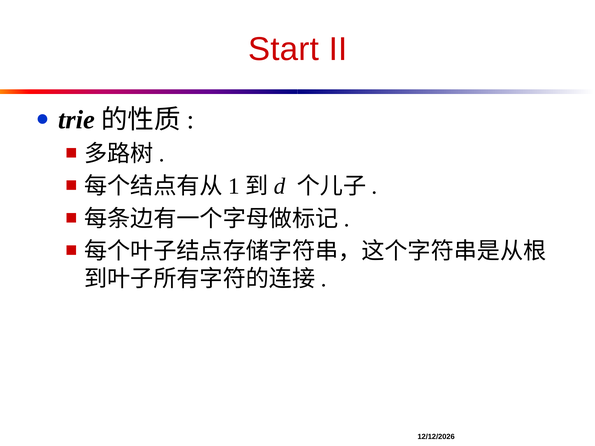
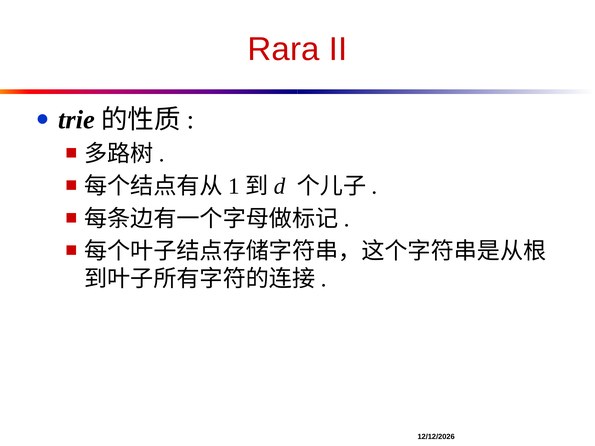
Start: Start -> Rara (284, 49)
